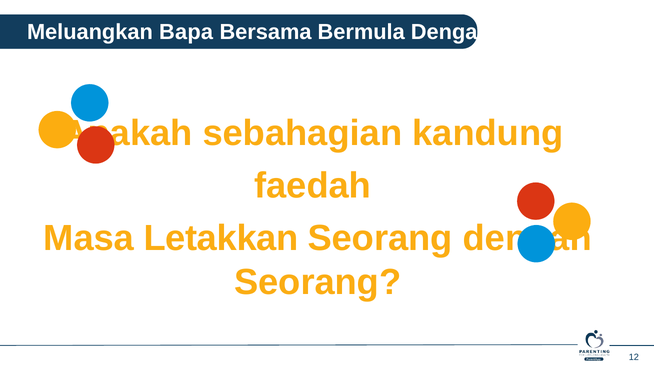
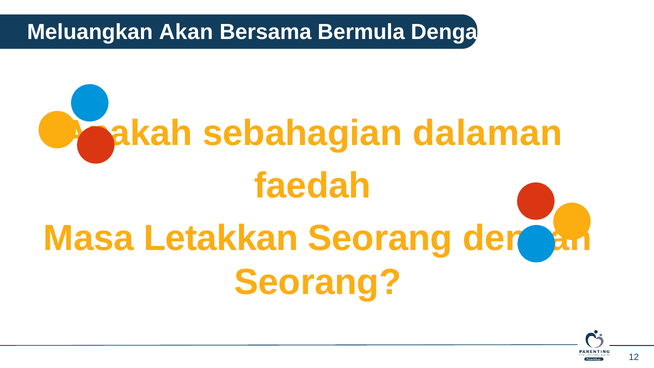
Bapa: Bapa -> Akan (186, 32)
kandung: kandung -> dalaman (488, 133)
